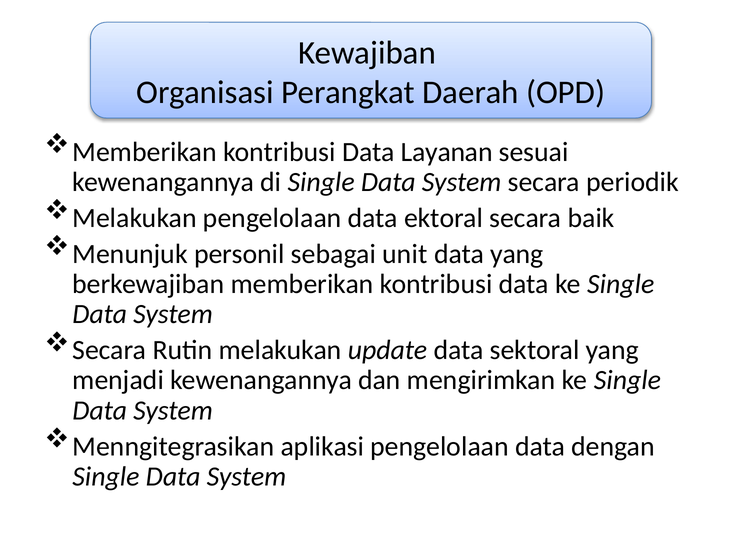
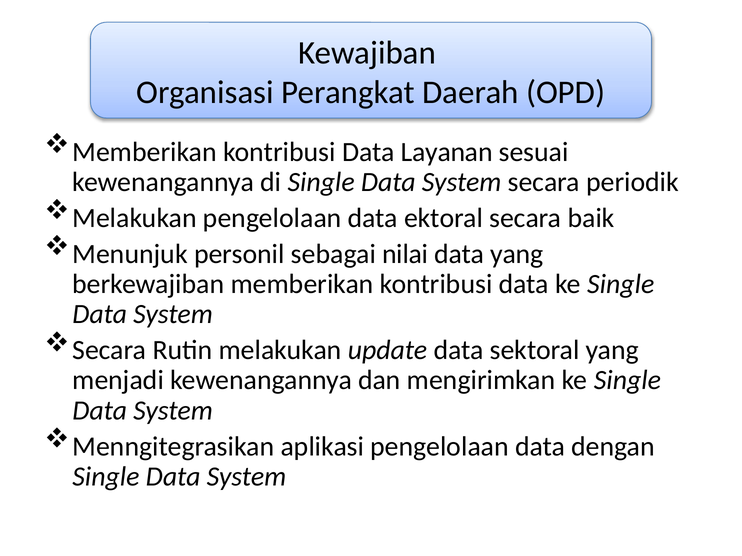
unit: unit -> nilai (405, 254)
